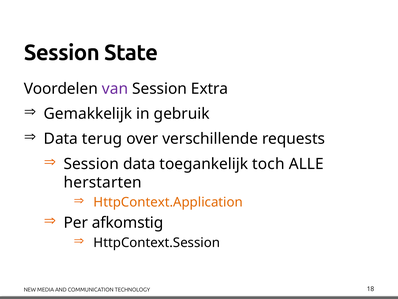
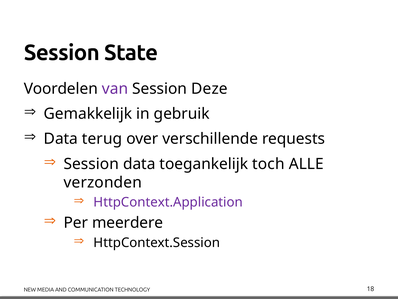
Extra: Extra -> Deze (209, 89)
herstarten: herstarten -> verzonden (103, 182)
HttpContext.Application colour: orange -> purple (168, 202)
afkomstig: afkomstig -> meerdere (128, 222)
